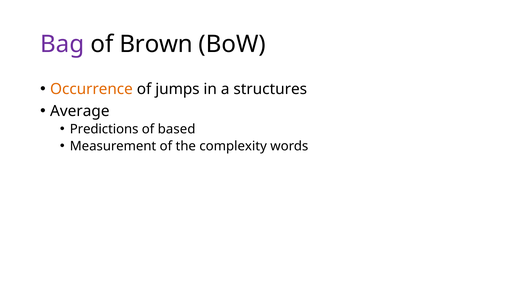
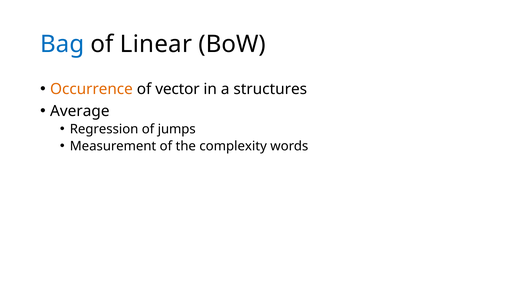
Bag colour: purple -> blue (62, 44)
Brown: Brown -> Linear (156, 44)
jumps: jumps -> vector (177, 89)
Predictions: Predictions -> Regression (104, 129)
based: based -> jumps (177, 129)
